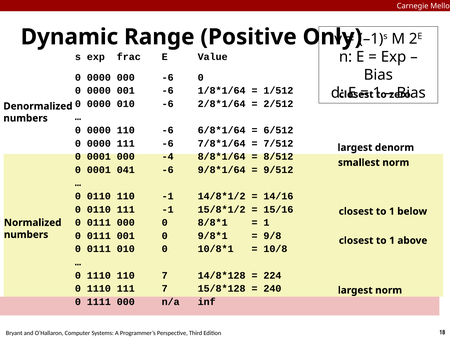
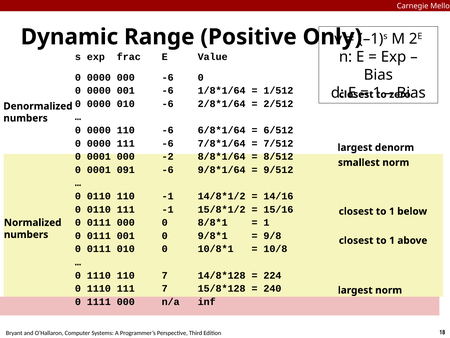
-4: -4 -> -2 (168, 156)
041: 041 -> 091 (126, 170)
